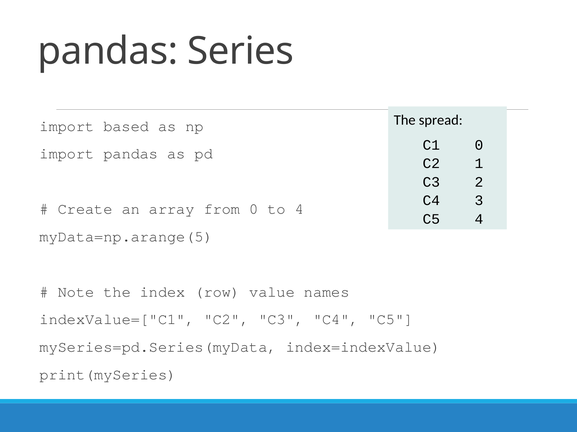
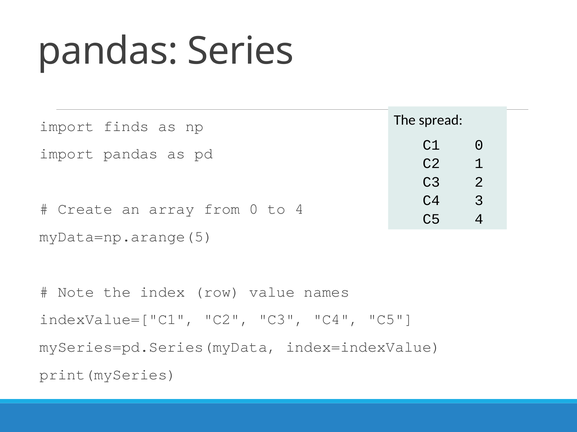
based: based -> finds (126, 126)
